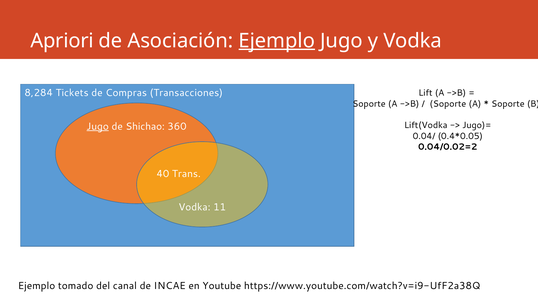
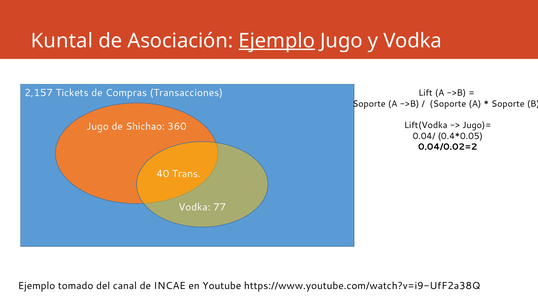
Apriori: Apriori -> Kuntal (62, 41)
8,284: 8,284 -> 2,157 (39, 93)
Jugo underline: present -> none (98, 126)
11: 11 -> 77 (220, 207)
